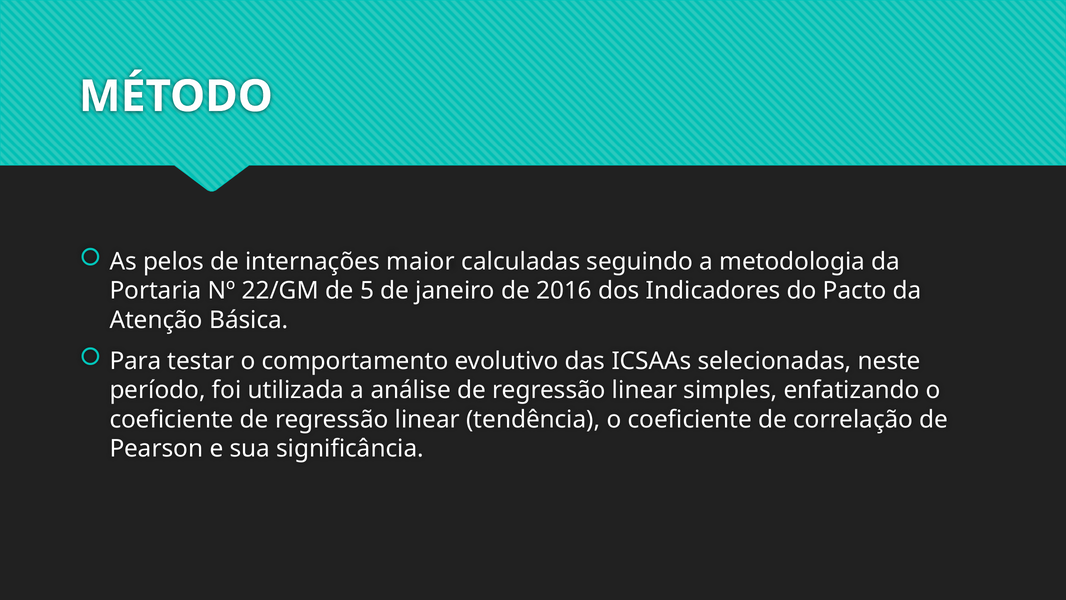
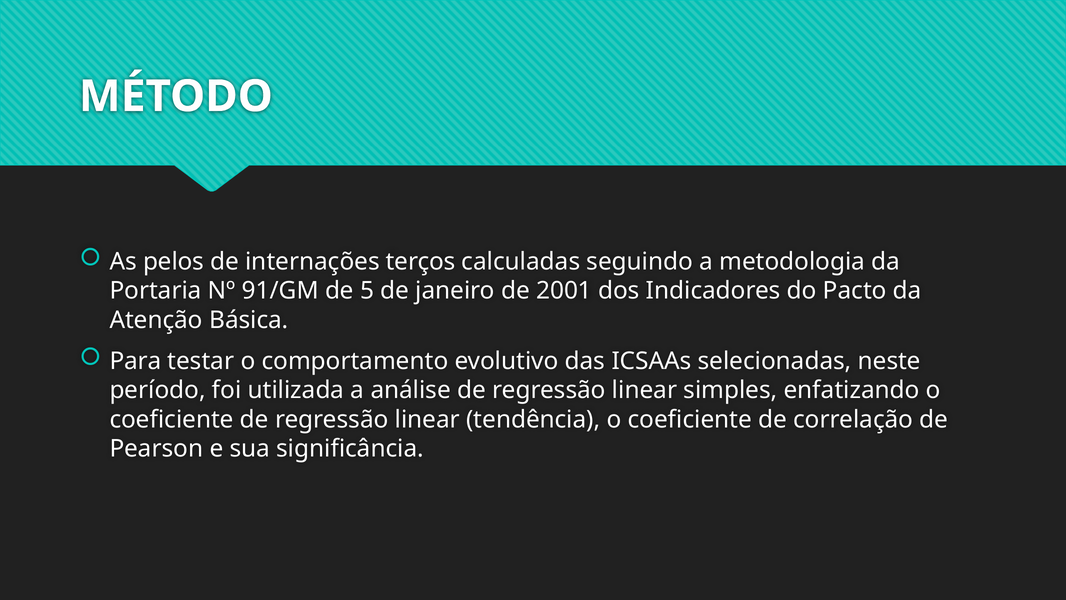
maior: maior -> terços (421, 261)
22/GM: 22/GM -> 91/GM (280, 291)
2016: 2016 -> 2001 (564, 291)
